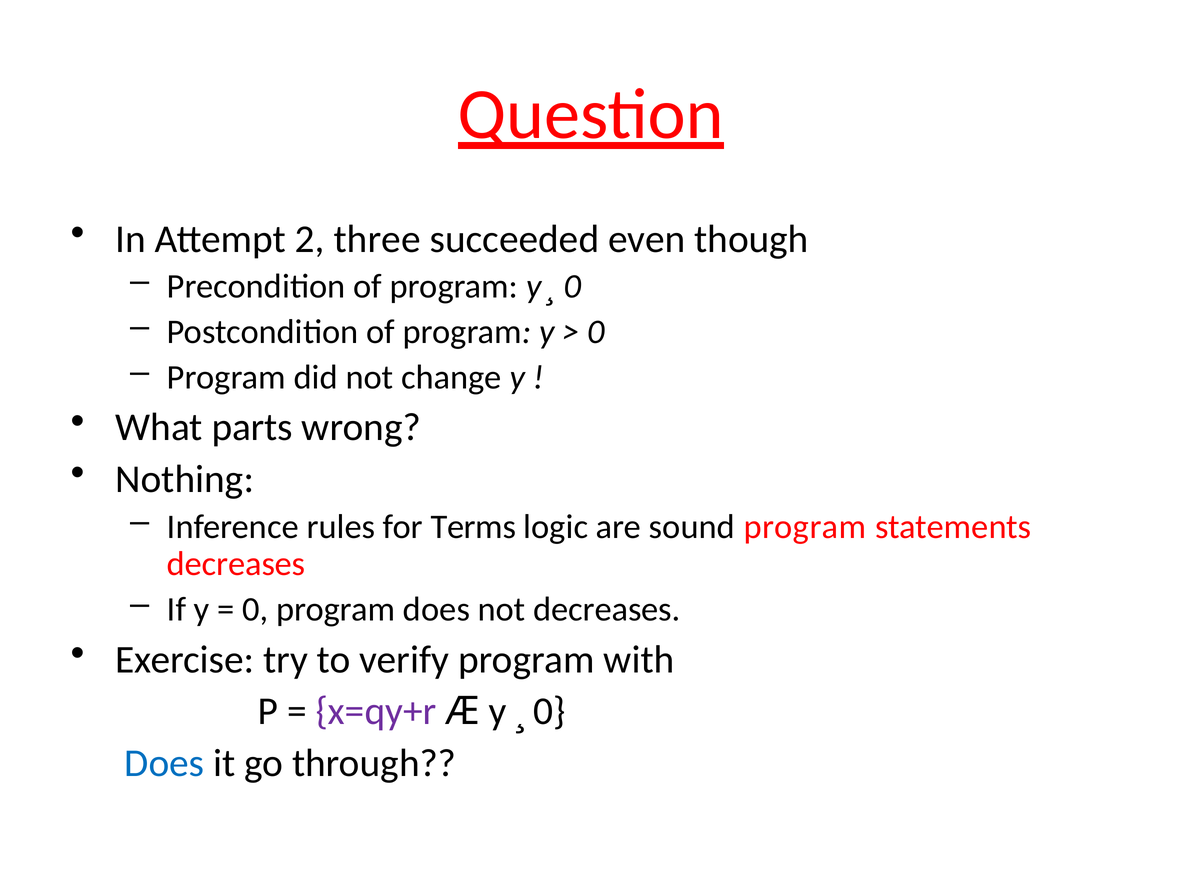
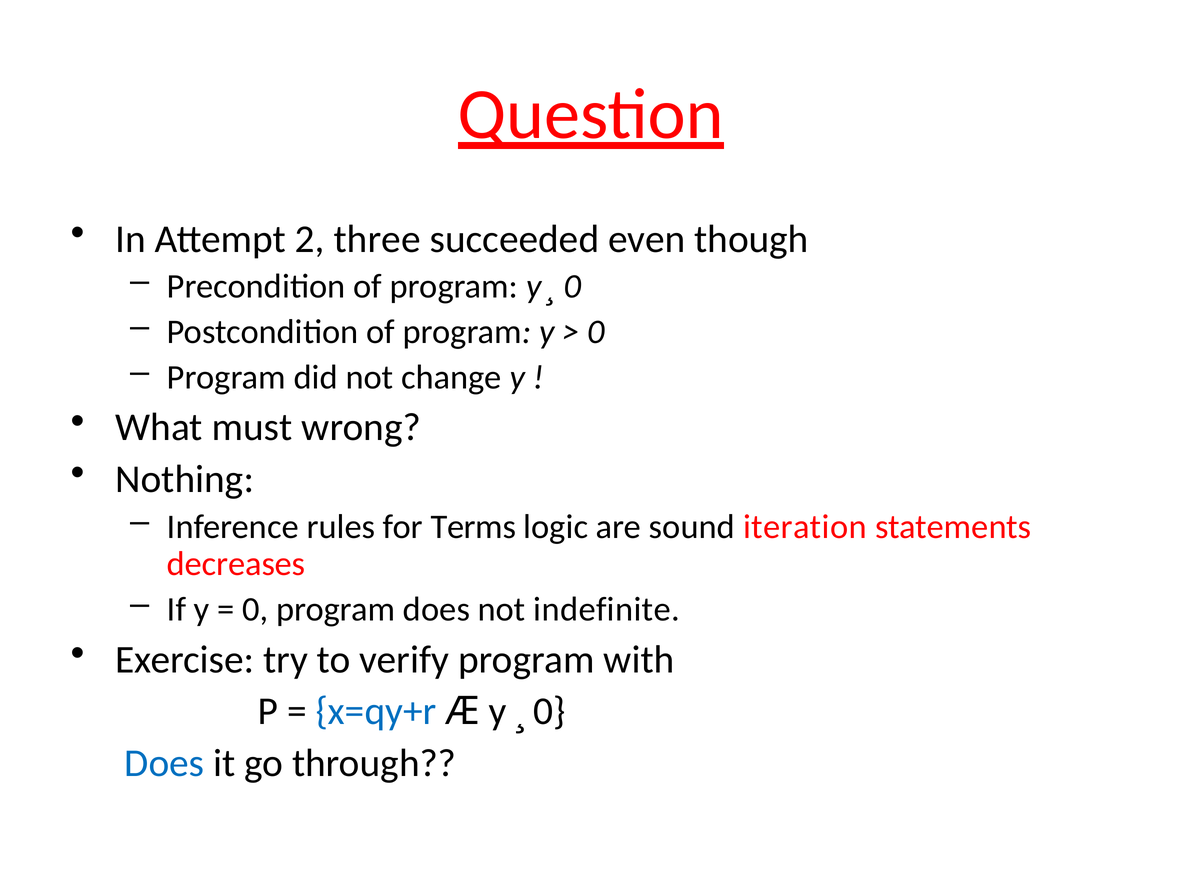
parts: parts -> must (252, 428)
sound program: program -> iteration (805, 527)
not decreases: decreases -> indefinite (607, 610)
x=qy+r colour: purple -> blue (376, 712)
